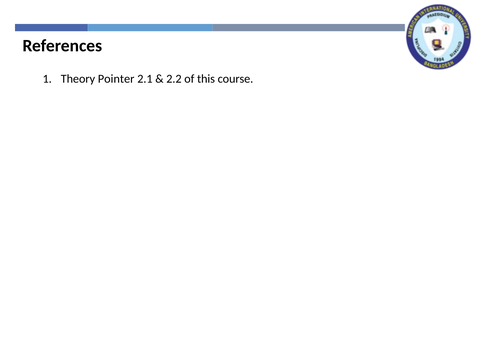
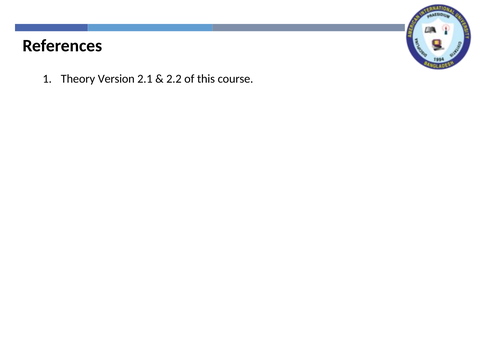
Pointer: Pointer -> Version (116, 79)
